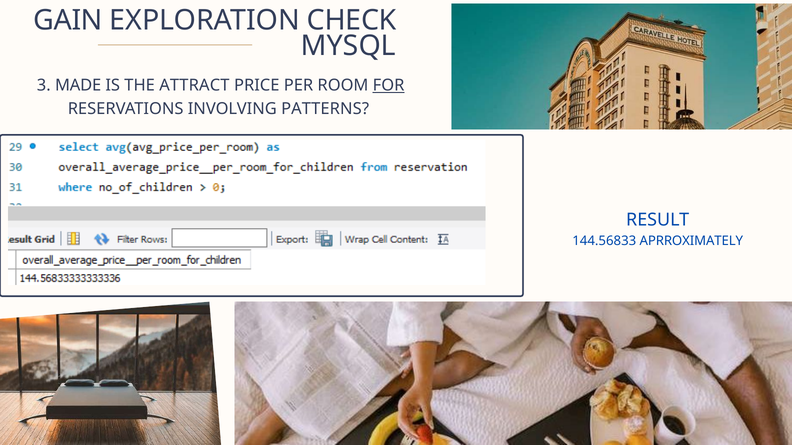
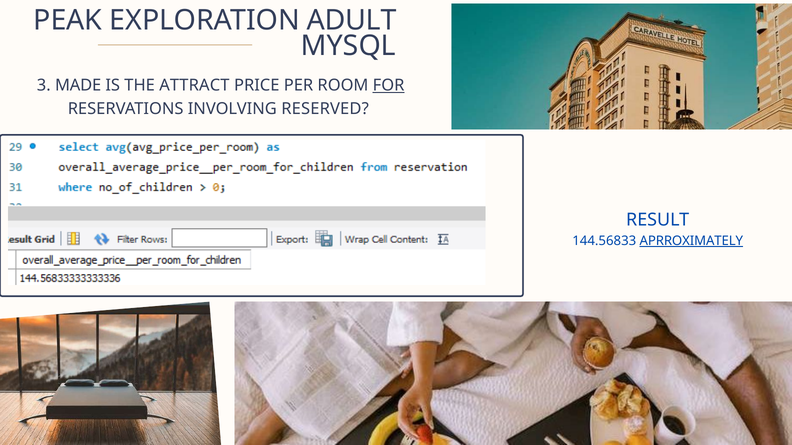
GAIN: GAIN -> PEAK (68, 20)
CHECK: CHECK -> ADULT (352, 20)
PATTERNS: PATTERNS -> RESERVED (325, 109)
APRROXIMATELY underline: none -> present (691, 241)
